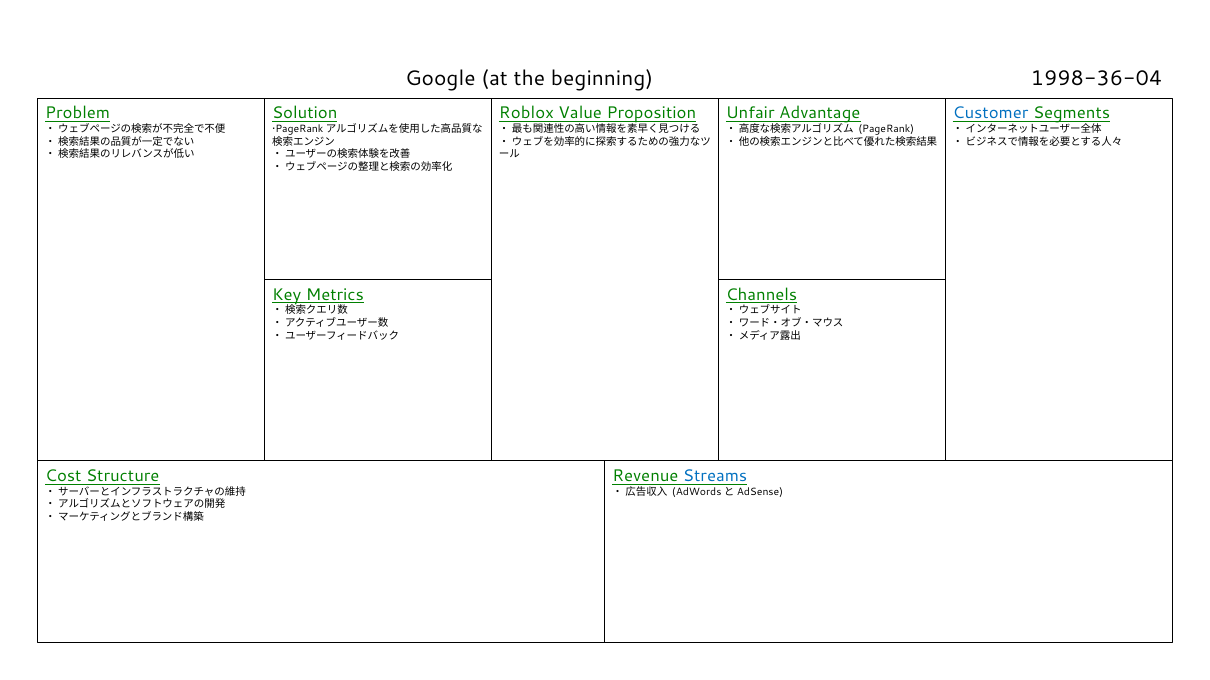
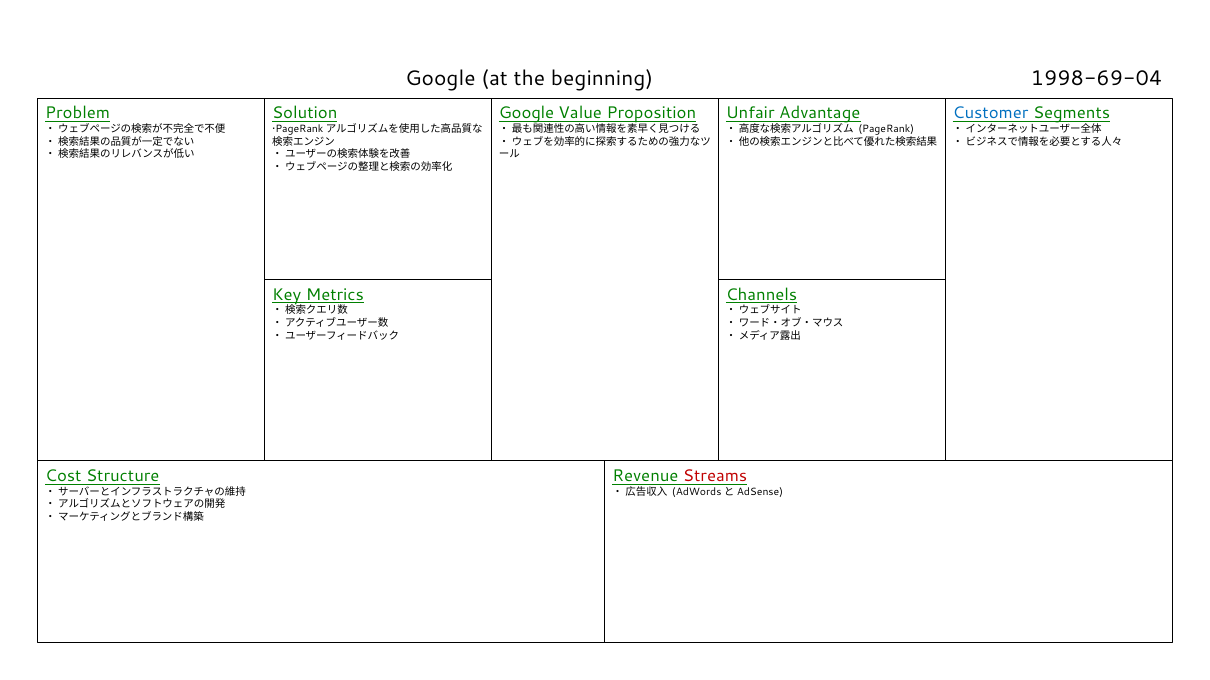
1998-36-04: 1998-36-04 -> 1998-69-04 (1096, 78)
Roblox: Roblox -> Google (527, 113)
Streams colour: blue -> red (715, 476)
